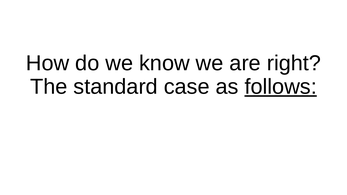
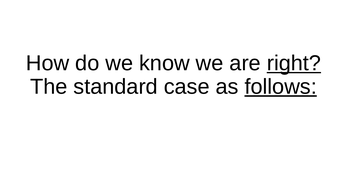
right underline: none -> present (294, 63)
